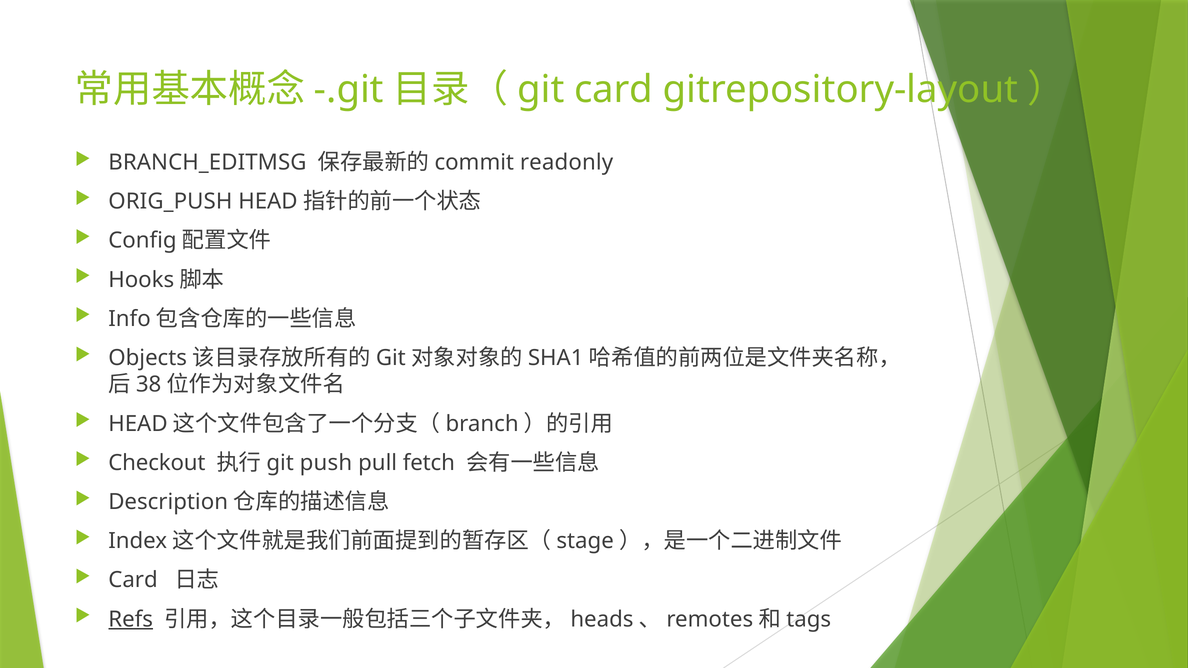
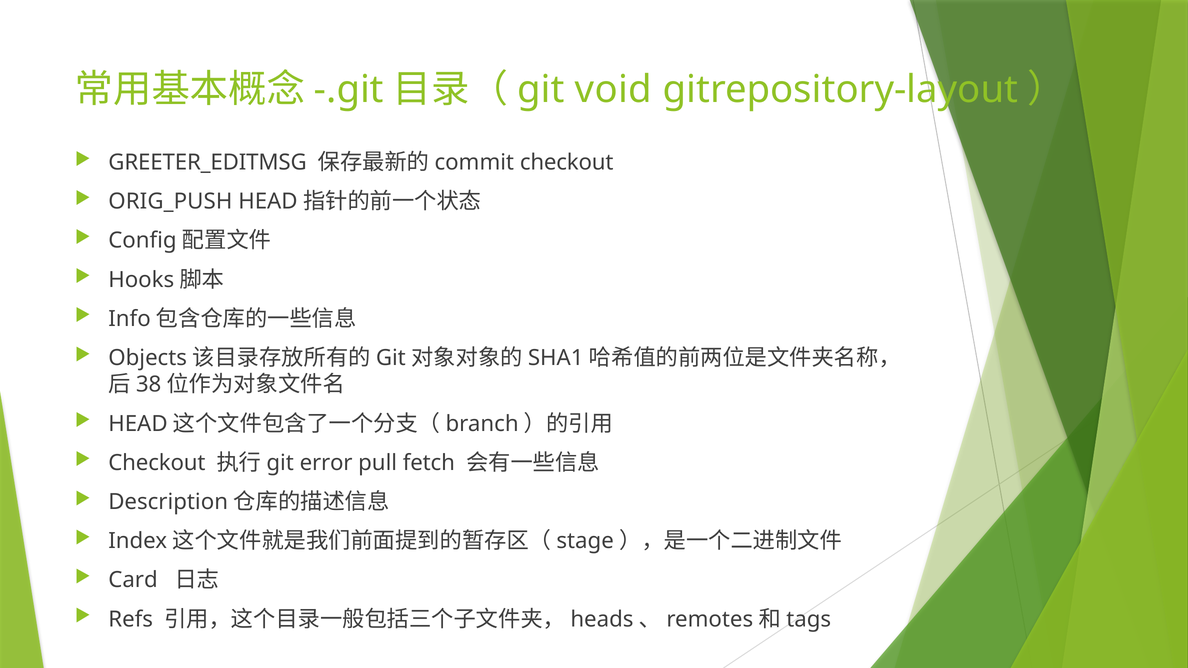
card: card -> void (613, 90)
BRANCH_EDITMSG: BRANCH_EDITMSG -> GREETER_EDITMSG (208, 162)
readonly: readonly -> checkout (567, 162)
push: push -> error (326, 463)
Refs underline: present -> none (131, 619)
